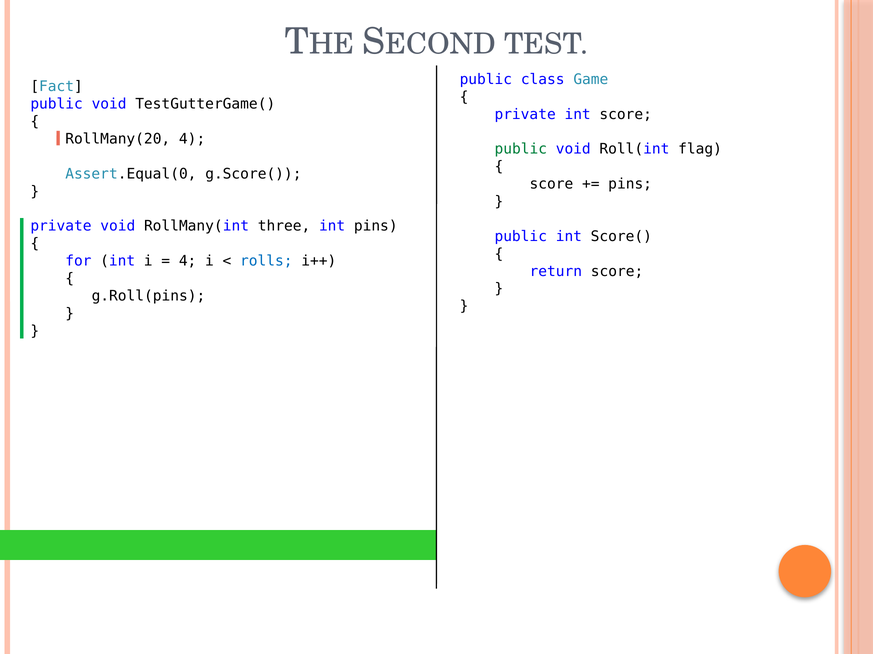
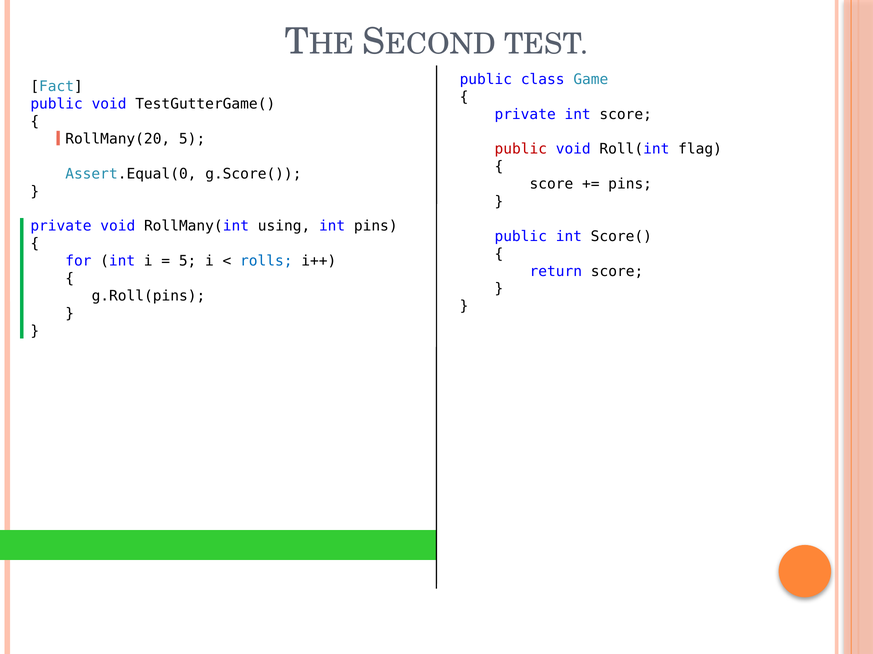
RollMany(20 4: 4 -> 5 (192, 139)
public colour: green -> red (521, 149)
three: three -> using (284, 226)
4: 4 -> 5 (188, 261)
